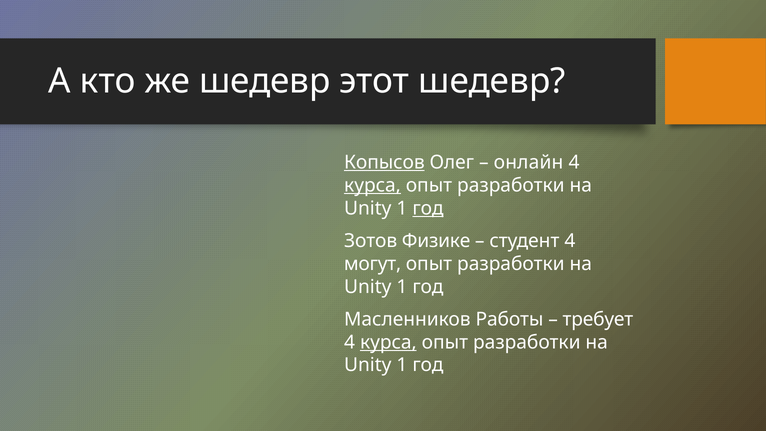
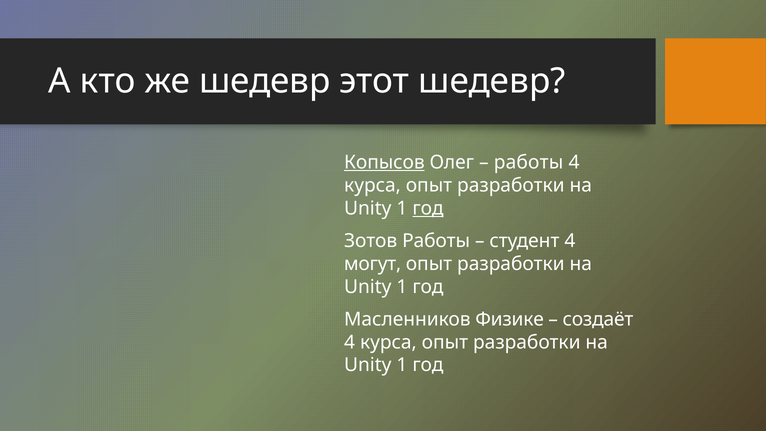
онлайн: онлайн -> работы (529, 162)
курса underline: present -> none (372, 185)
Зотов Физике: Физике -> Работы (436, 241)
Работы: Работы -> Физике (510, 319)
требует: требует -> создаёт (598, 319)
курса underline: present -> none (388, 342)
